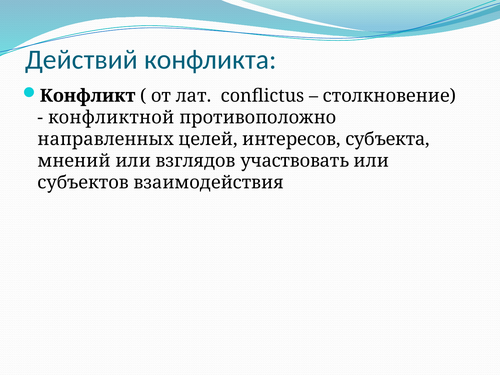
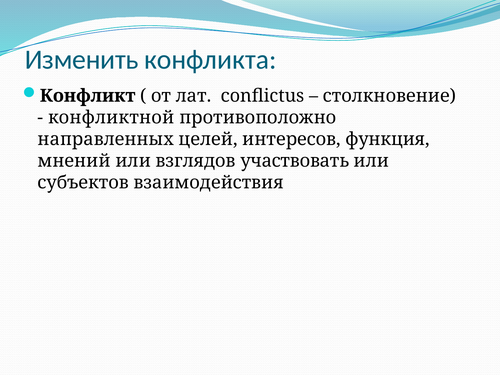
Действий: Действий -> Изменить (82, 60)
субъекта: субъекта -> функция (388, 139)
